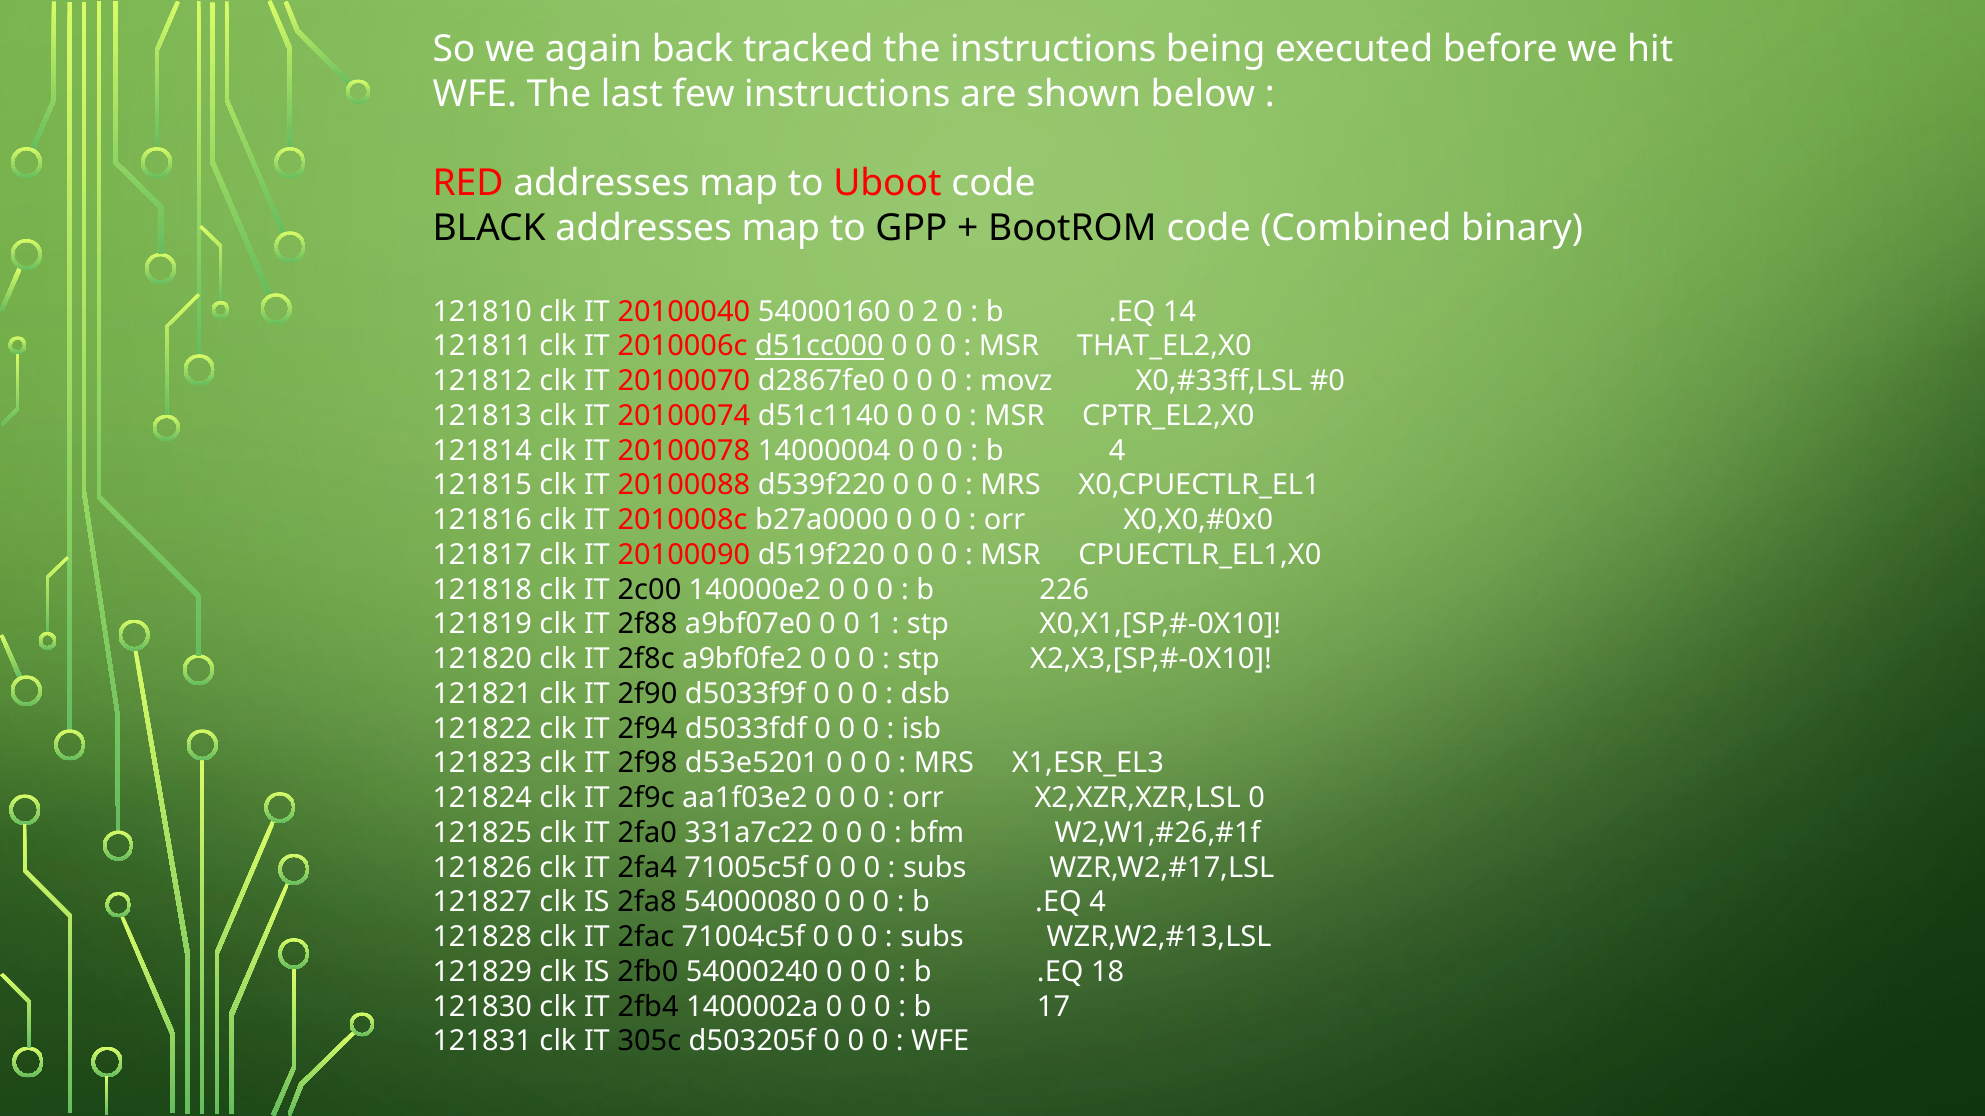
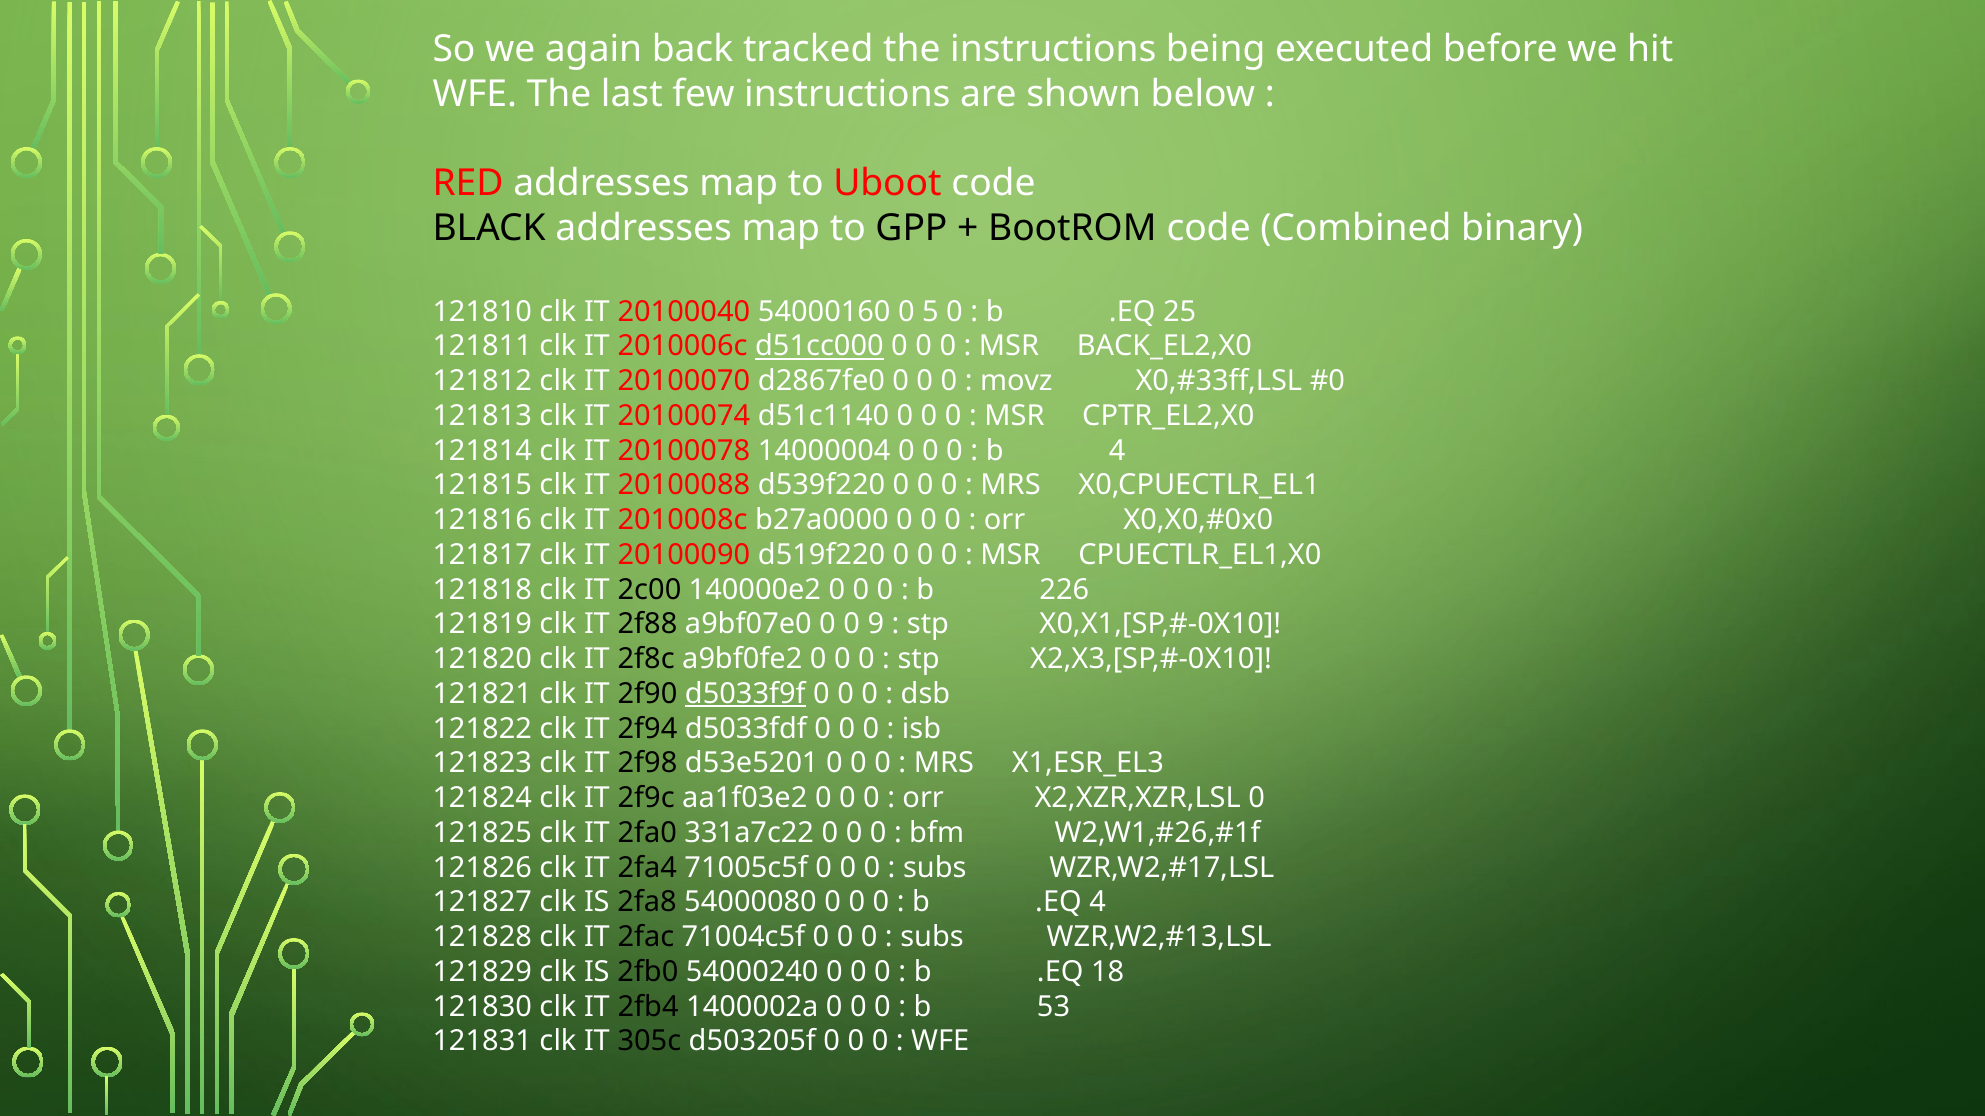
2: 2 -> 5 (930, 312)
14: 14 -> 25 (1180, 312)
THAT_EL2,X0: THAT_EL2,X0 -> BACK_EL2,X0 (1164, 347)
1: 1 -> 9 (876, 625)
d5033f9f underline: none -> present (745, 694)
17: 17 -> 53 (1053, 1007)
